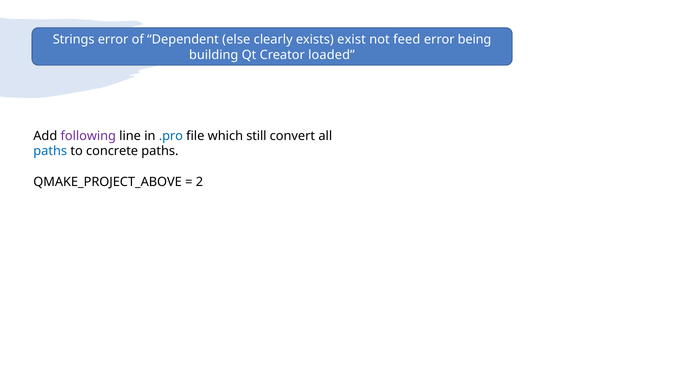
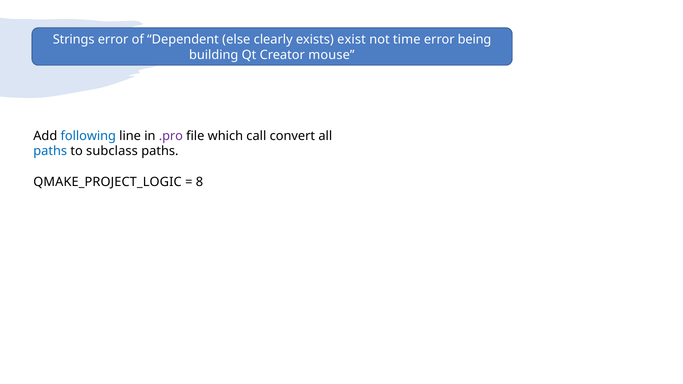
feed: feed -> time (407, 40)
loaded: loaded -> mouse (331, 55)
following colour: purple -> blue (88, 136)
.pro colour: blue -> purple (171, 136)
still: still -> call (256, 136)
concrete: concrete -> subclass (112, 151)
QMAKE_PROJECT_ABOVE: QMAKE_PROJECT_ABOVE -> QMAKE_PROJECT_LOGIC (108, 182)
2: 2 -> 8 (199, 182)
